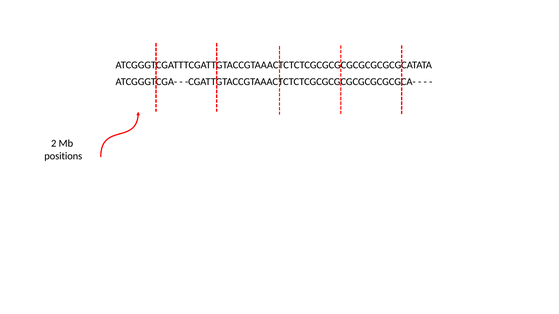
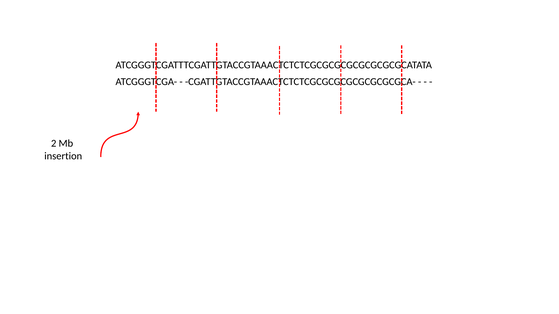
positions: positions -> insertion (63, 156)
